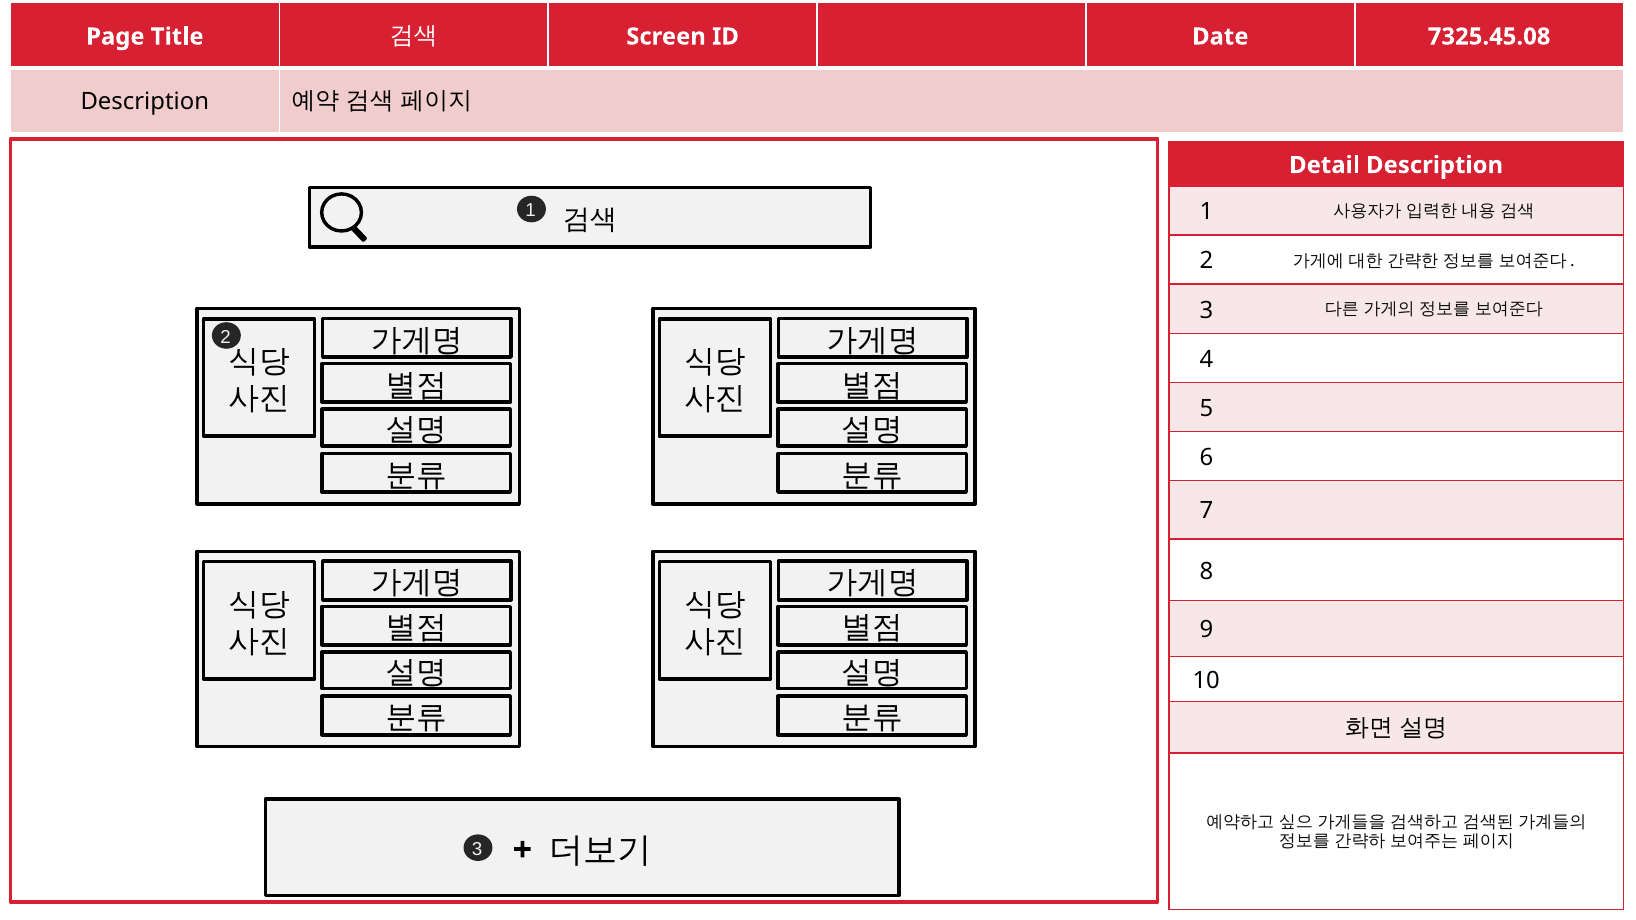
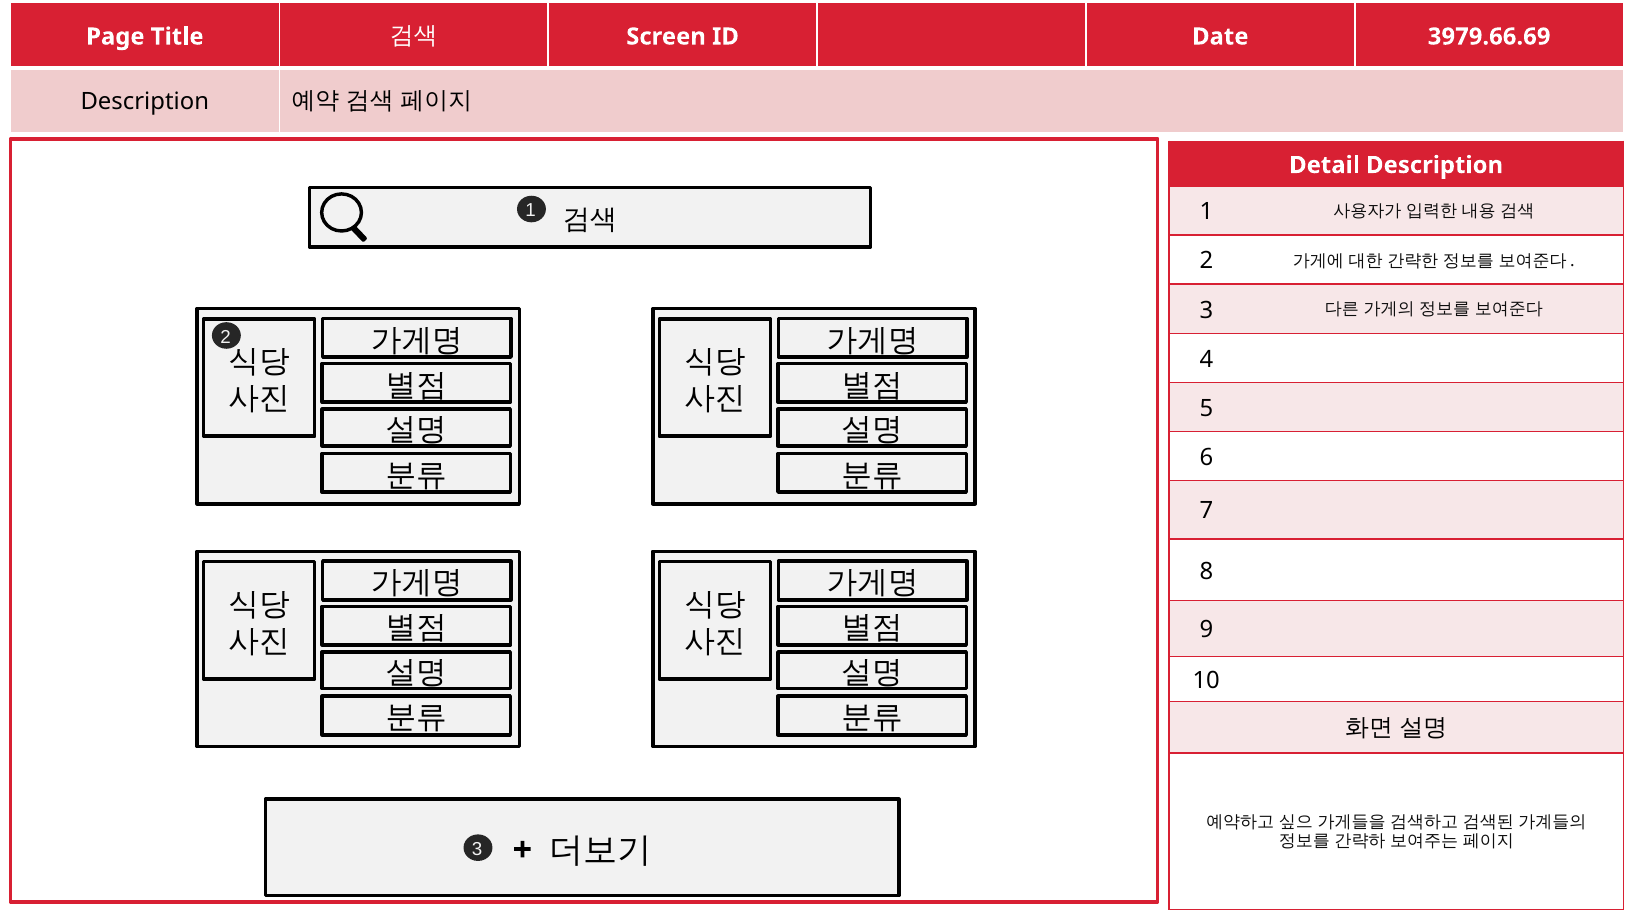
7325.45.08: 7325.45.08 -> 3979.66.69 (1489, 37)
